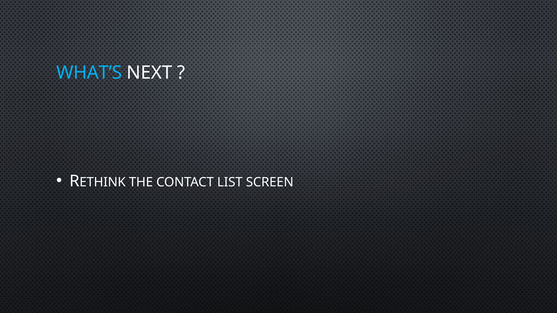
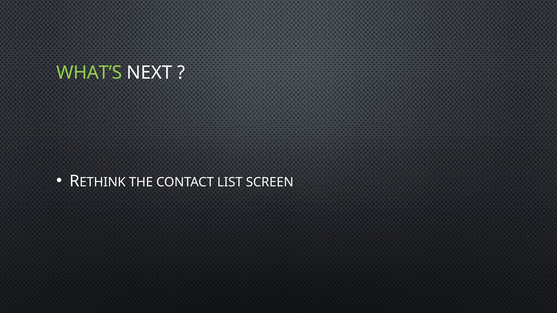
WHAT’S colour: light blue -> light green (89, 73)
